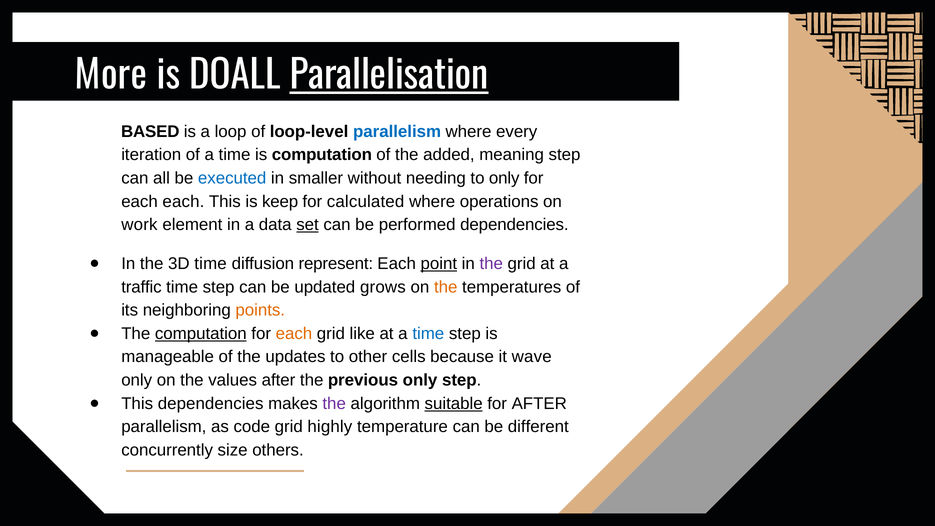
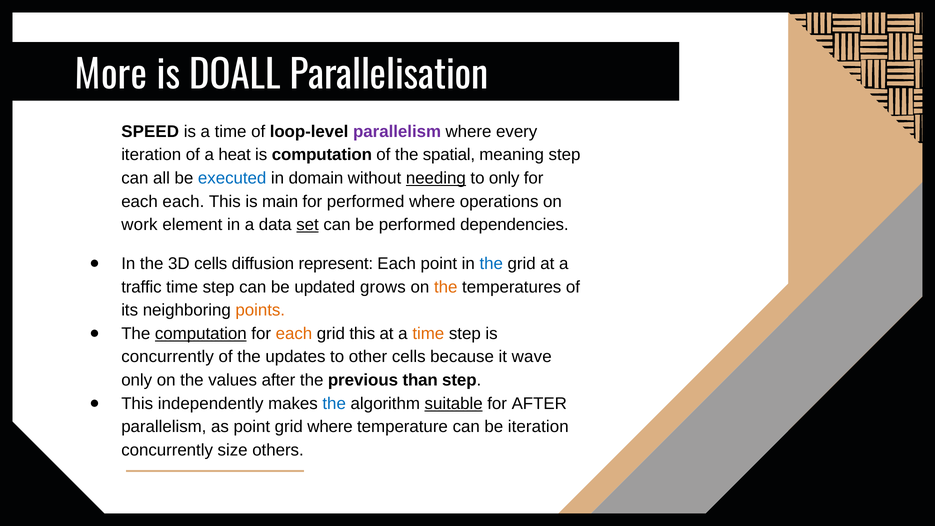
Parallelisation underline: present -> none (389, 76)
BASED: BASED -> SPEED (150, 132)
is a loop: loop -> time (231, 132)
parallelism colour: blue -> purple (397, 132)
of a time: time -> heat (235, 155)
added: added -> spatial (449, 155)
smaller: smaller -> domain (316, 178)
needing underline: none -> present (436, 178)
keep: keep -> main (280, 201)
for calculated: calculated -> performed (366, 201)
3D time: time -> cells (211, 264)
point underline: present -> none (439, 264)
the colour: purple -> blue (491, 264)
grid like: like -> this (362, 334)
time colour: blue -> orange (428, 334)
manageable: manageable -> concurrently (168, 357)
previous only: only -> than (420, 380)
This dependencies: dependencies -> independently (211, 403)
the colour: purple -> blue (334, 403)
as code: code -> point (252, 427)
grid highly: highly -> where (330, 427)
be different: different -> iteration (538, 427)
